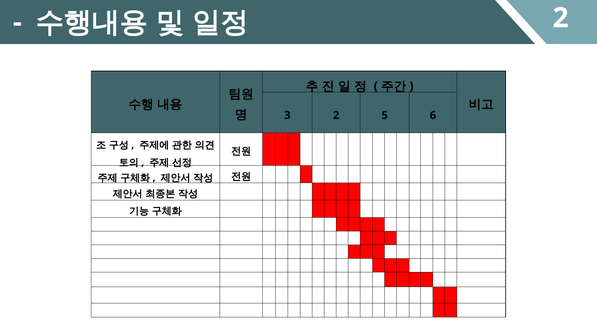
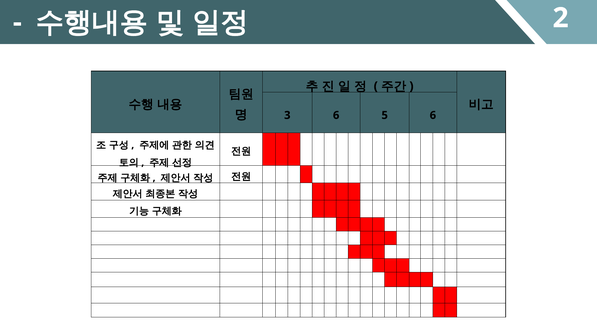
3 2: 2 -> 6 (336, 115)
